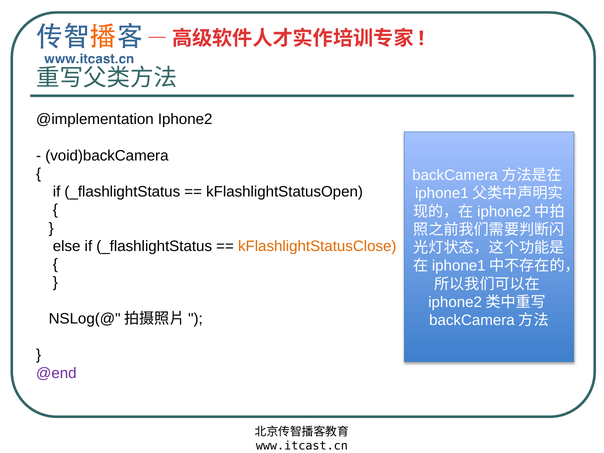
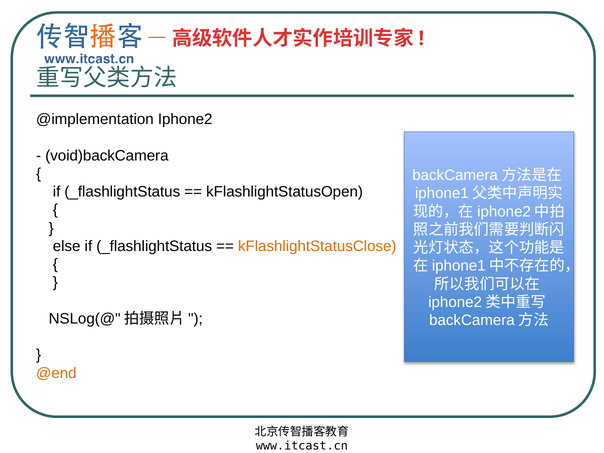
@end colour: purple -> orange (56, 373)
